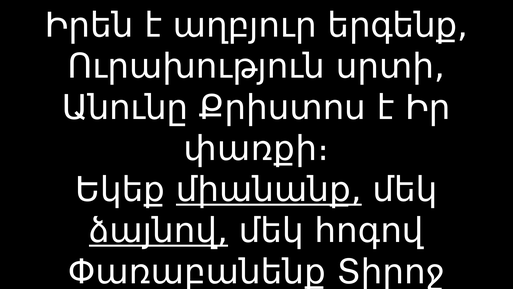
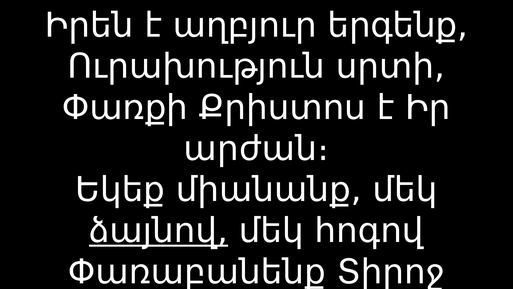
Անունը: Անունը -> Փառքի (125, 108)
փառքի։: փառքի։ -> արժան։ (256, 149)
միանանք underline: present -> none (269, 190)
